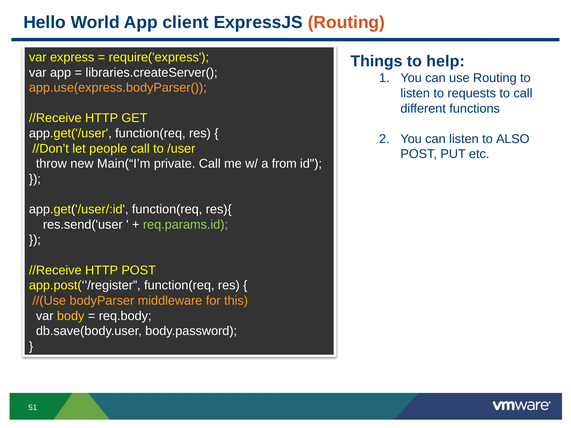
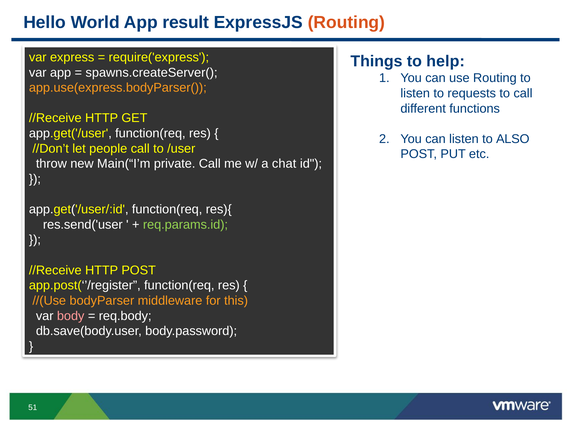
client: client -> result (186, 22)
libraries.createServer(: libraries.createServer( -> spawns.createServer( (152, 73)
from: from -> chat (284, 164)
body colour: yellow -> pink (71, 316)
